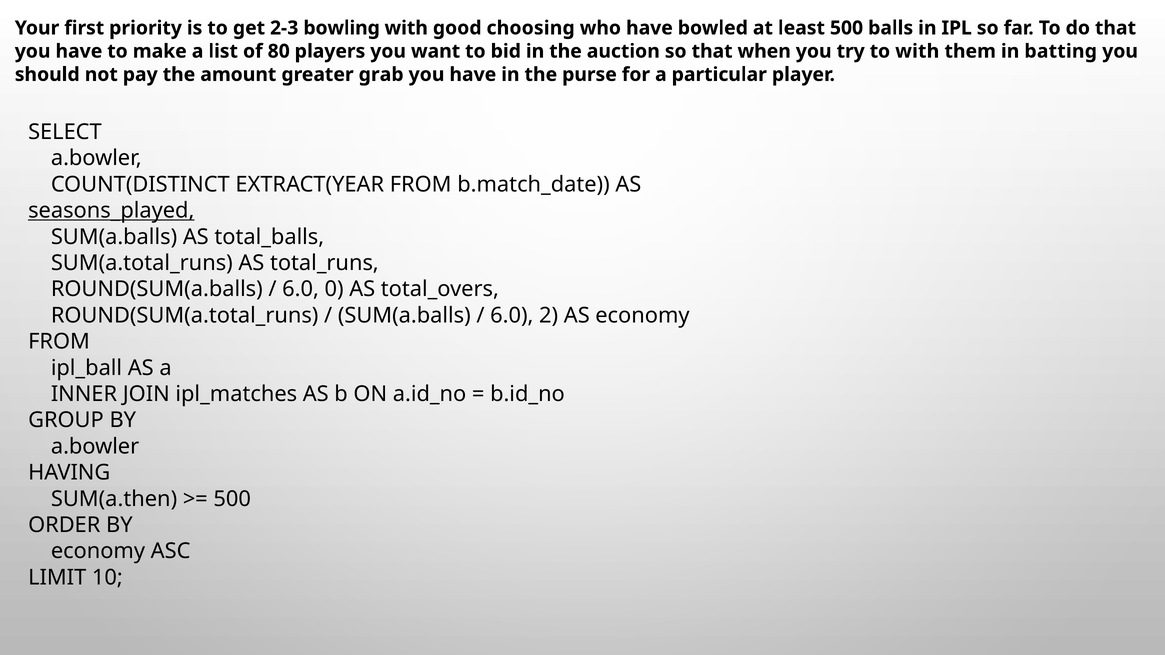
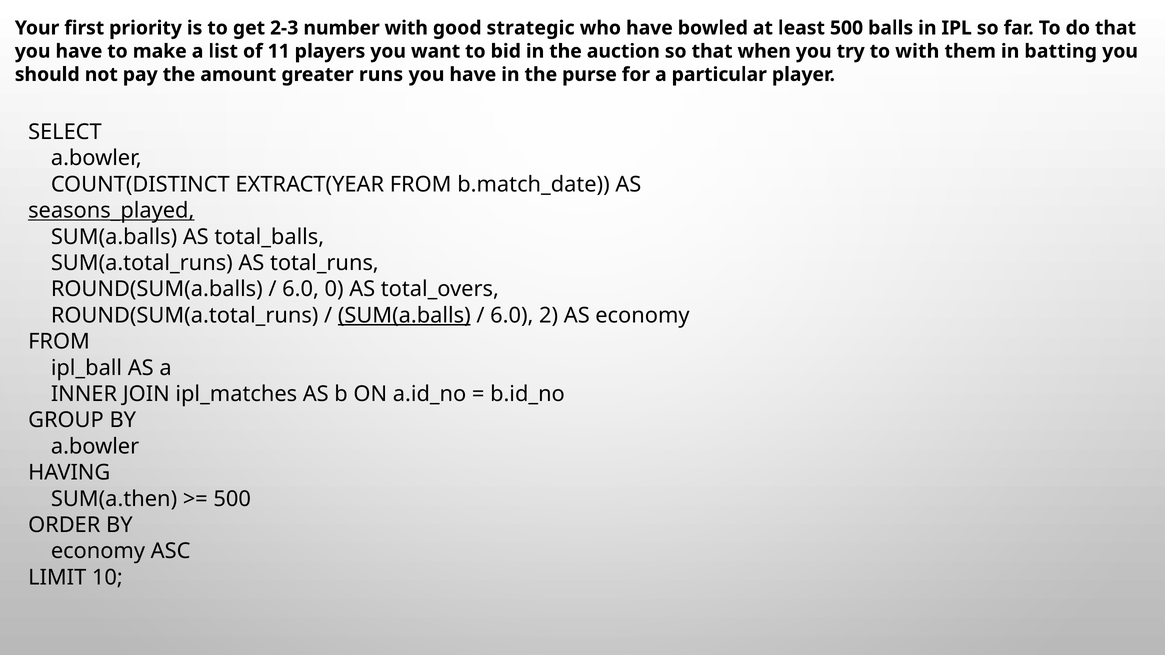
bowling: bowling -> number (342, 28)
choosing: choosing -> strategic (531, 28)
80: 80 -> 11 (279, 51)
grab: grab -> runs (381, 75)
SUM(a.balls underline: none -> present (404, 316)
